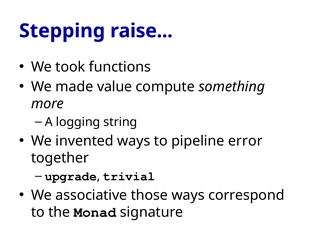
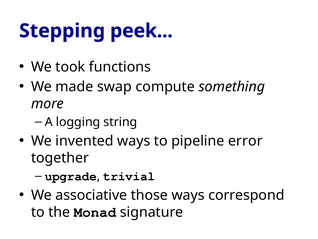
raise: raise -> peek (141, 31)
value: value -> swap (114, 87)
